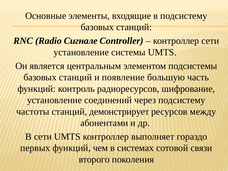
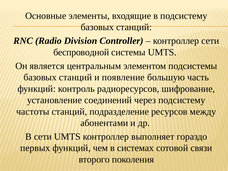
Сигнале: Сигнале -> Division (81, 41)
установление: установление -> беспроводной (81, 52)
демонстрирует: демонстрирует -> подразделение (119, 112)
